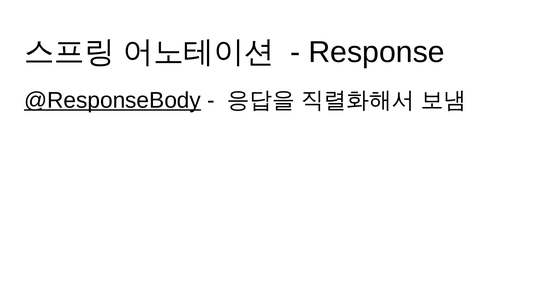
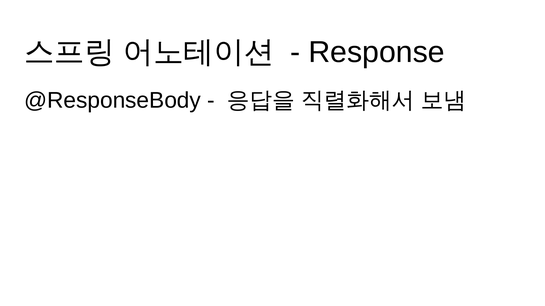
@ResponseBody underline: present -> none (113, 100)
